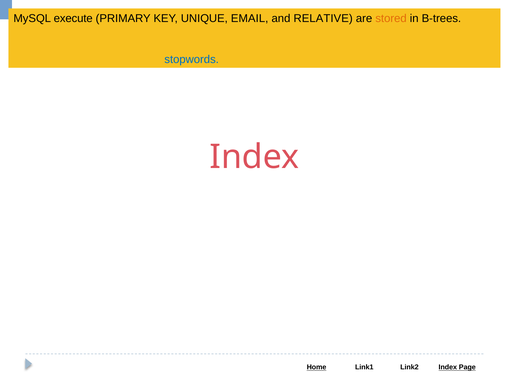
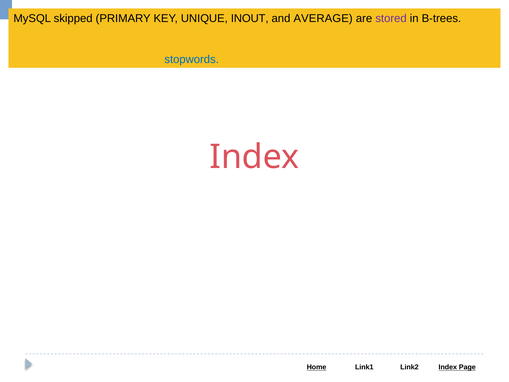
execute: execute -> skipped (73, 19)
EMAIL: EMAIL -> INOUT (250, 19)
RELATIVE: RELATIVE -> AVERAGE (323, 19)
stored colour: orange -> purple (391, 19)
